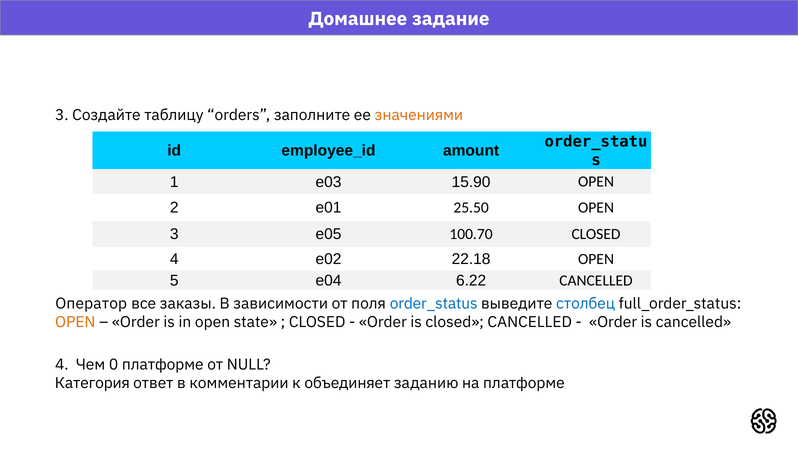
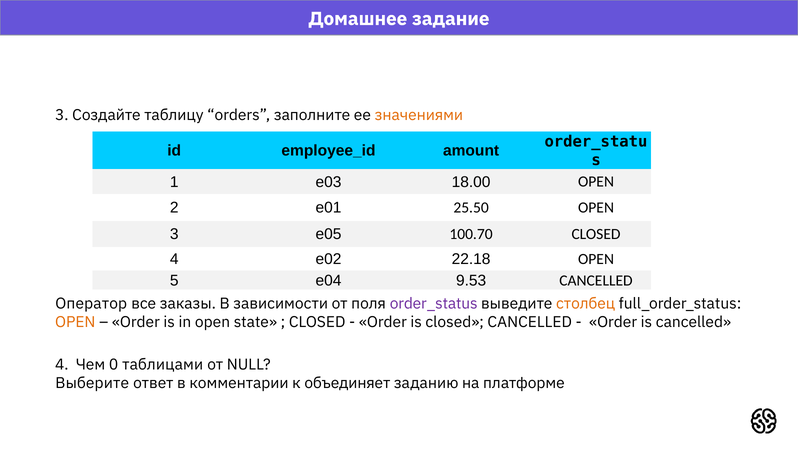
15.90: 15.90 -> 18.00 (471, 182)
6.22: 6.22 -> 9.53 (471, 281)
order_status colour: blue -> purple (434, 304)
столбец colour: blue -> orange (586, 304)
0 платформе: платформе -> таблицами (163, 364)
Категория: Категория -> Выберите (92, 383)
